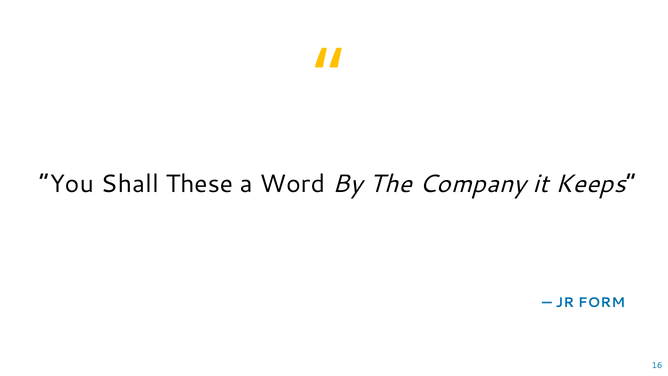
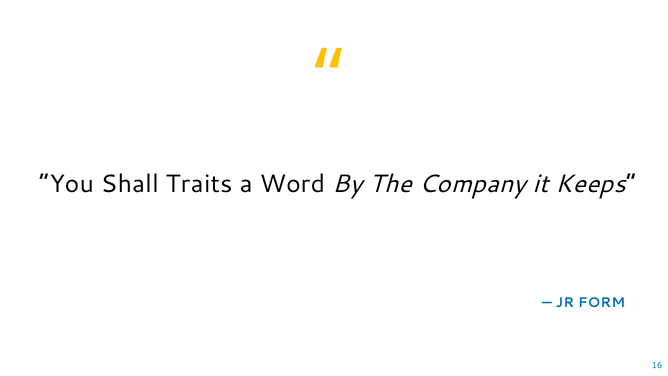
These: These -> Traits (199, 184)
